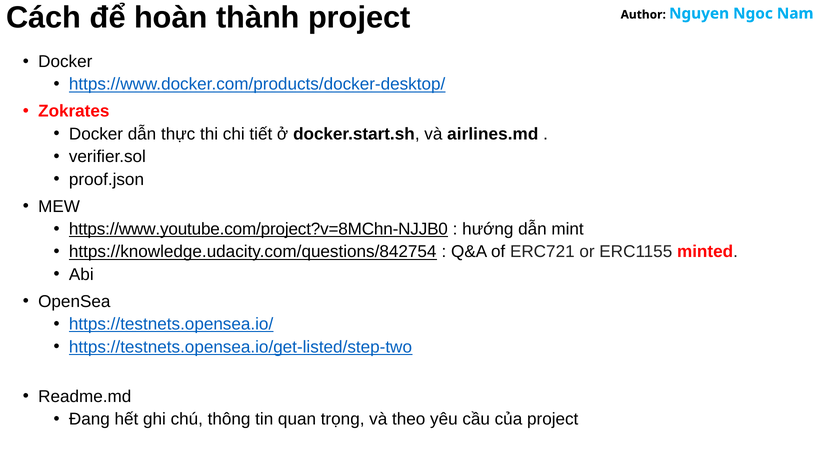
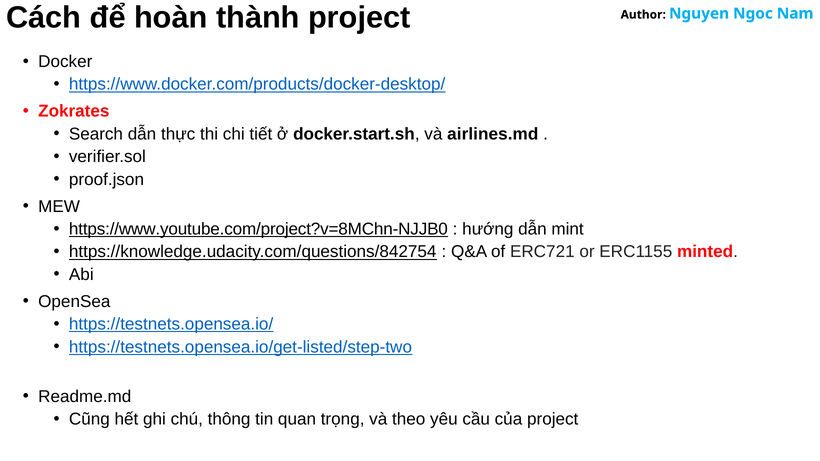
Docker: Docker -> Search (96, 134)
Đang: Đang -> Cũng (89, 419)
